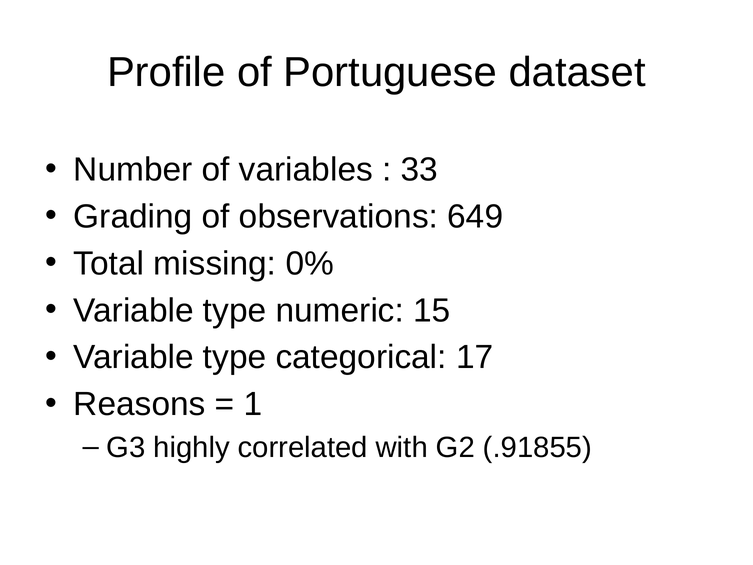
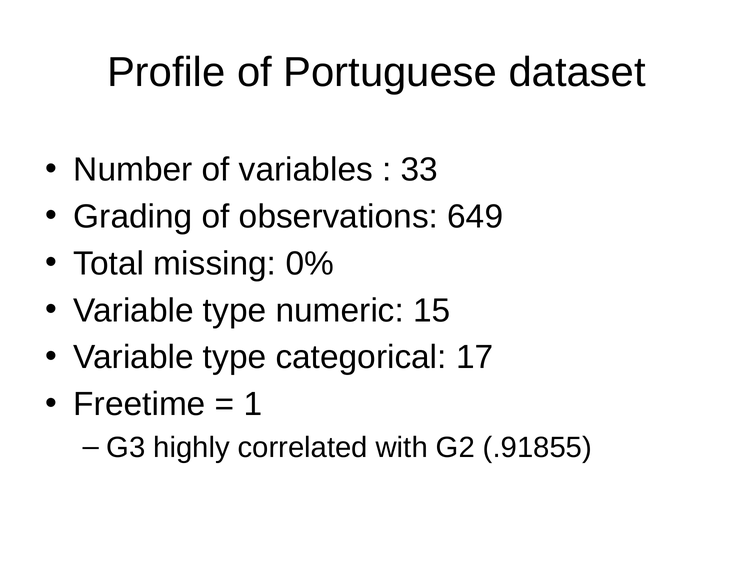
Reasons: Reasons -> Freetime (139, 404)
